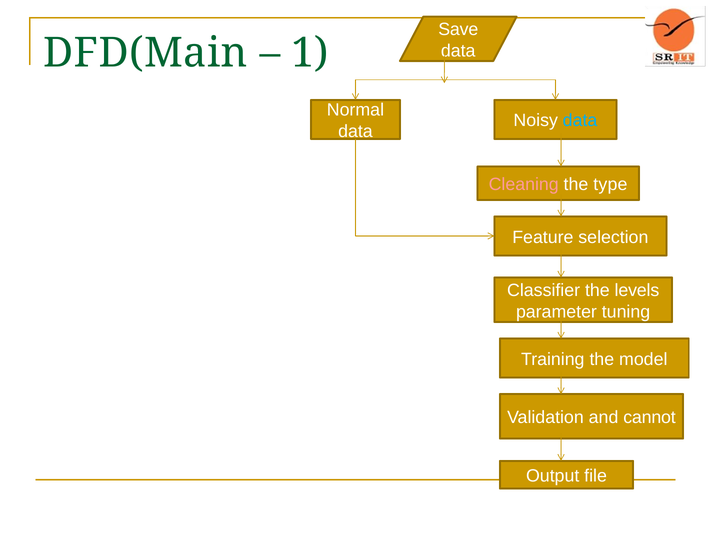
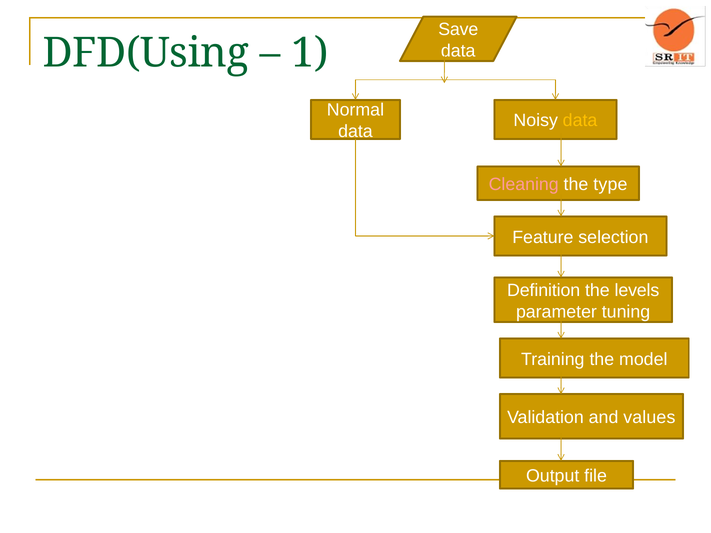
DFD(Main: DFD(Main -> DFD(Using (146, 53)
data colour: light blue -> yellow (580, 121)
Classifier: Classifier -> Definition (544, 291)
cannot: cannot -> values (649, 418)
